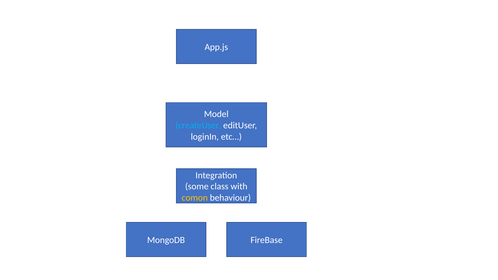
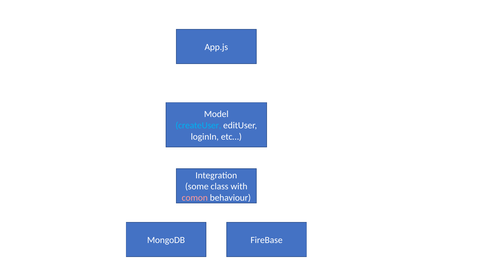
comon colour: yellow -> pink (195, 198)
